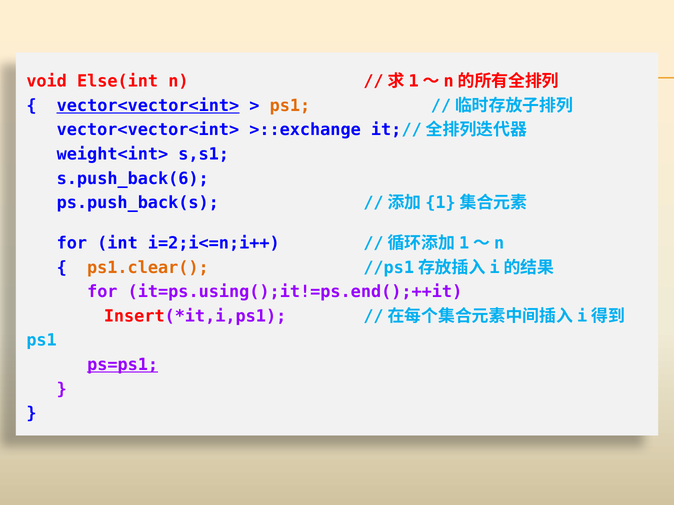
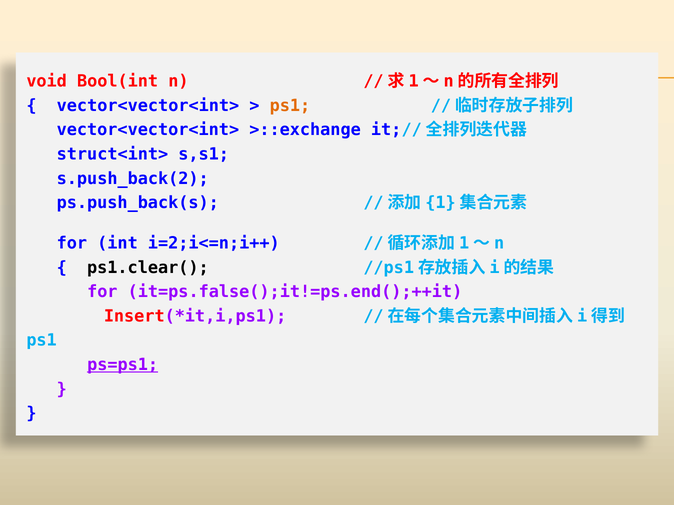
Else(int: Else(int -> Bool(int (118, 81)
vector<vector<int> underline: present -> none (148, 106)
weight<int>: weight<int> -> struct<int> (112, 154)
s.push_back(6: s.push_back(6 -> s.push_back(2 (133, 179)
ps1.clear( colour: orange -> black (148, 268)
it=ps.using();it!=ps.end();++it: it=ps.using();it!=ps.end();++it -> it=ps.false();it!=ps.end();++it (295, 292)
